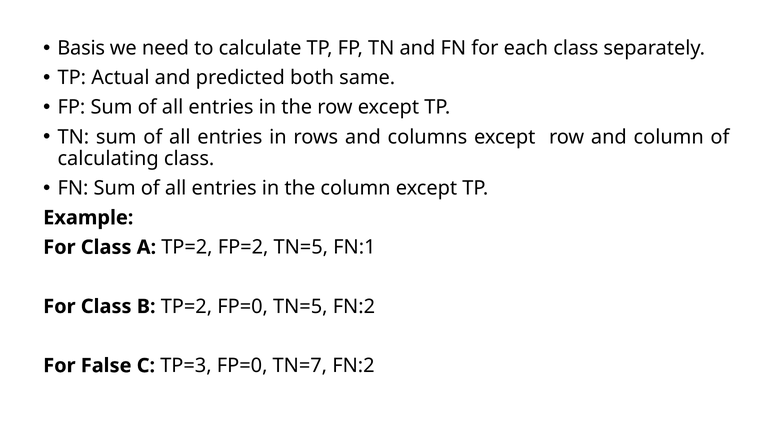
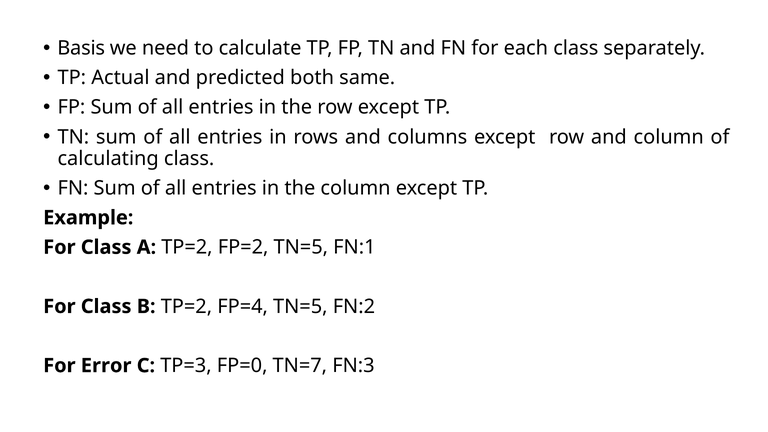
TP=2 FP=0: FP=0 -> FP=4 (243, 306)
False: False -> Error (106, 366)
TN=7 FN:2: FN:2 -> FN:3 (353, 366)
